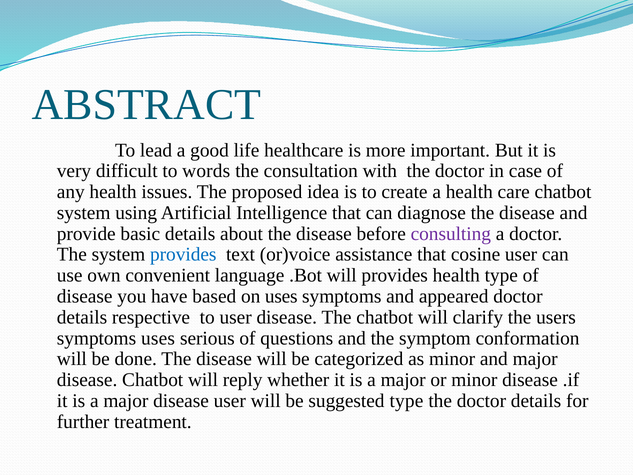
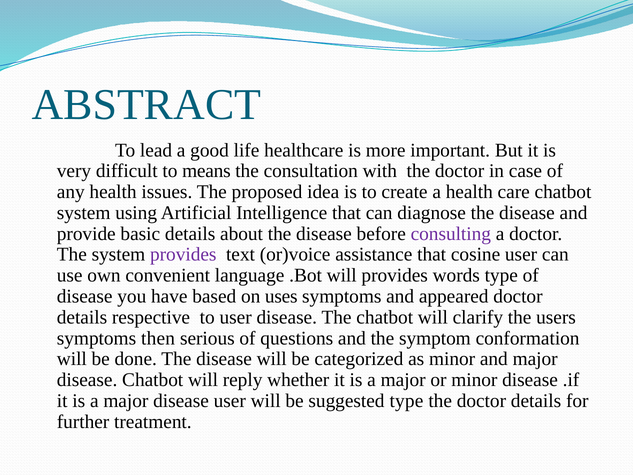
words: words -> means (206, 171)
provides colour: blue -> purple (183, 254)
provides health: health -> words (456, 275)
symptoms uses: uses -> then (158, 338)
